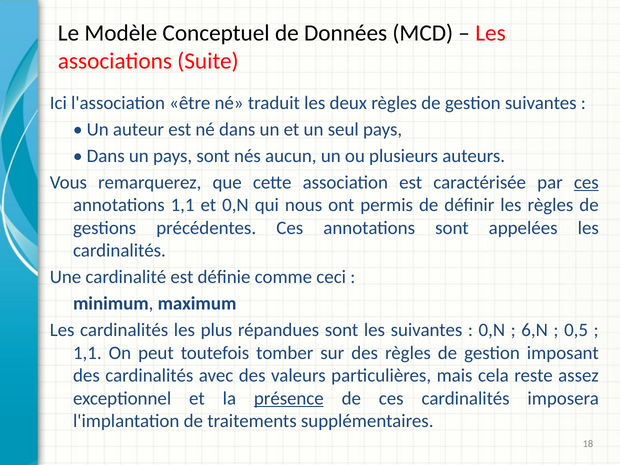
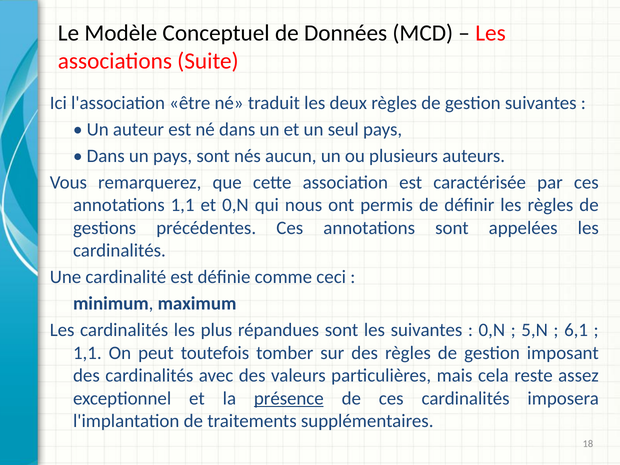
ces underline: present -> none (586, 183)
6,N: 6,N -> 5,N (535, 330)
0,5: 0,5 -> 6,1 (576, 330)
